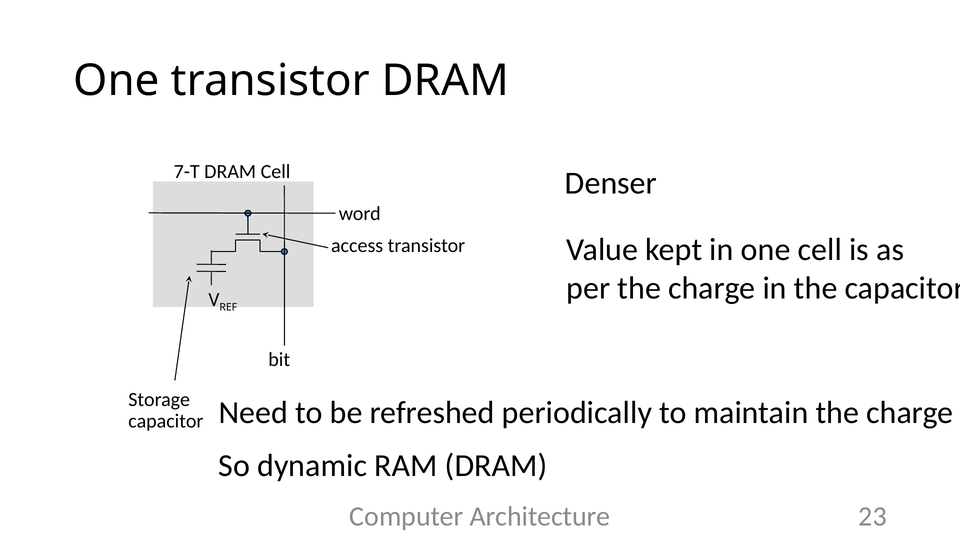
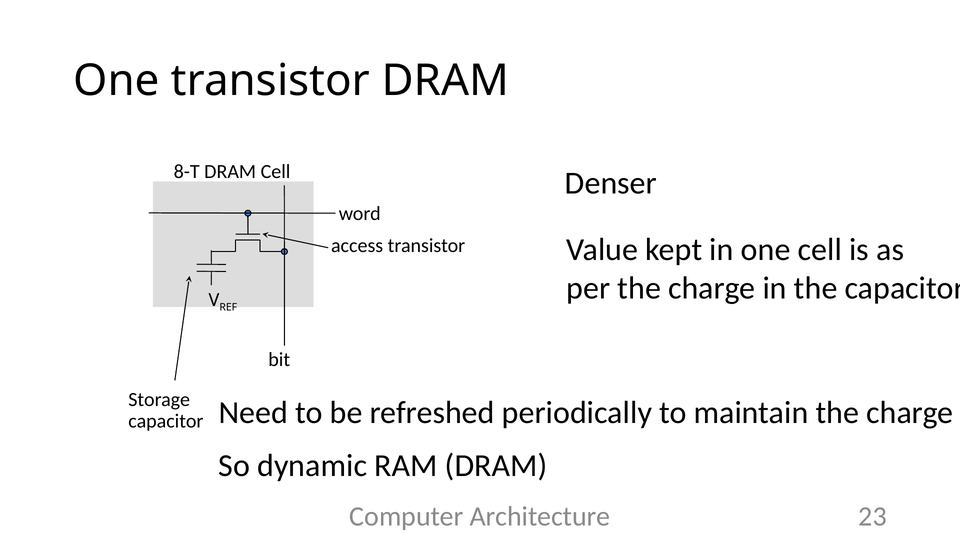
7-T: 7-T -> 8-T (187, 171)
